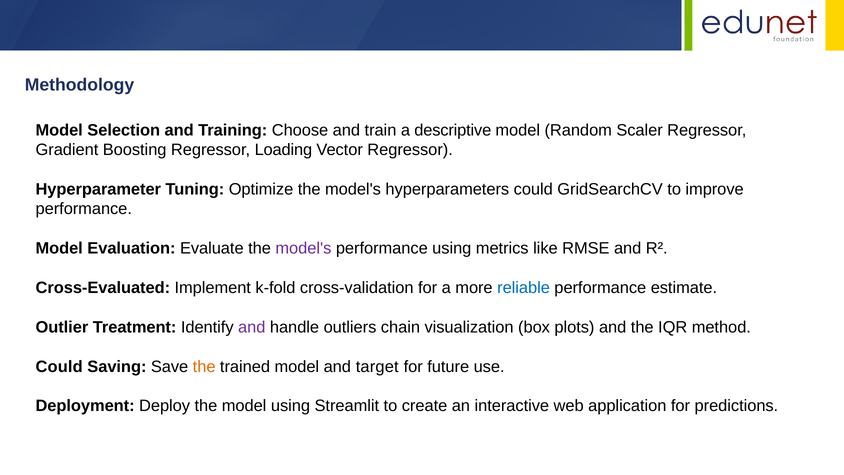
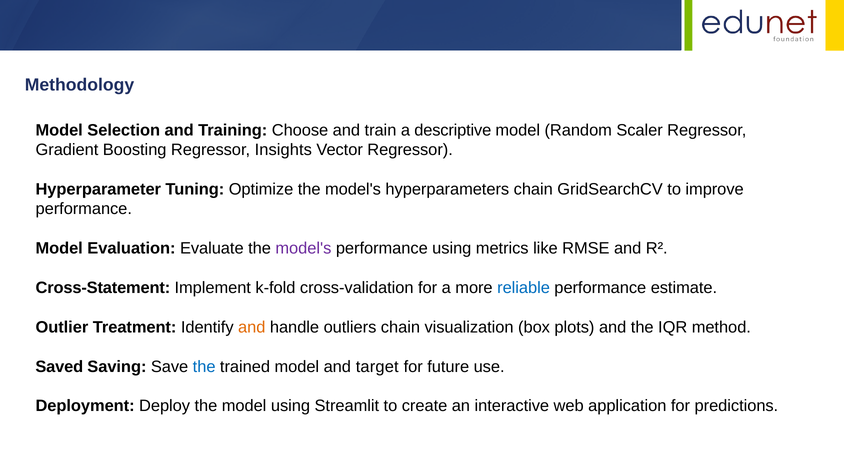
Loading: Loading -> Insights (283, 150)
hyperparameters could: could -> chain (533, 189)
Cross-Evaluated: Cross-Evaluated -> Cross-Statement (103, 288)
and colour: purple -> orange (252, 327)
Could: Could -> Saved (59, 366)
the colour: orange -> blue (204, 366)
